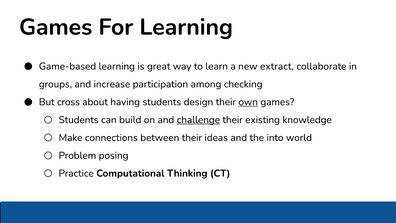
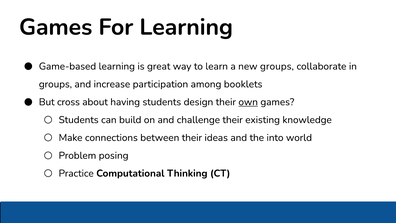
new extract: extract -> groups (277, 66)
checking: checking -> booklets (243, 84)
challenge underline: present -> none (198, 120)
